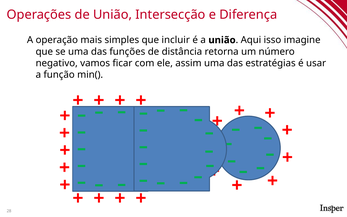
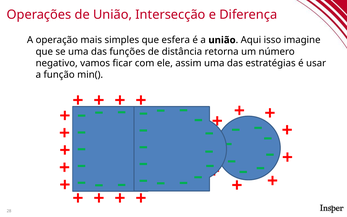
incluir: incluir -> esfera (176, 40)
